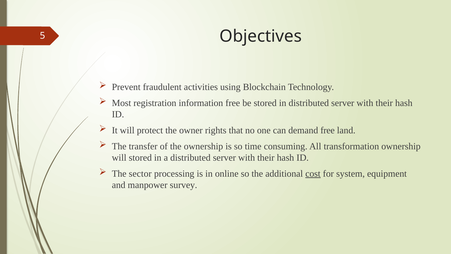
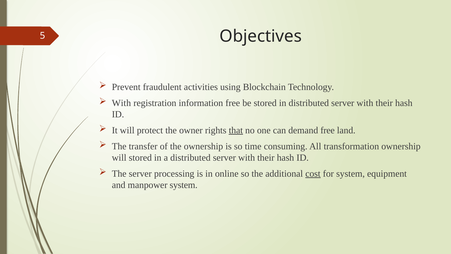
Most: Most -> With (121, 103)
that underline: none -> present (236, 130)
The sector: sector -> server (140, 173)
manpower survey: survey -> system (184, 185)
